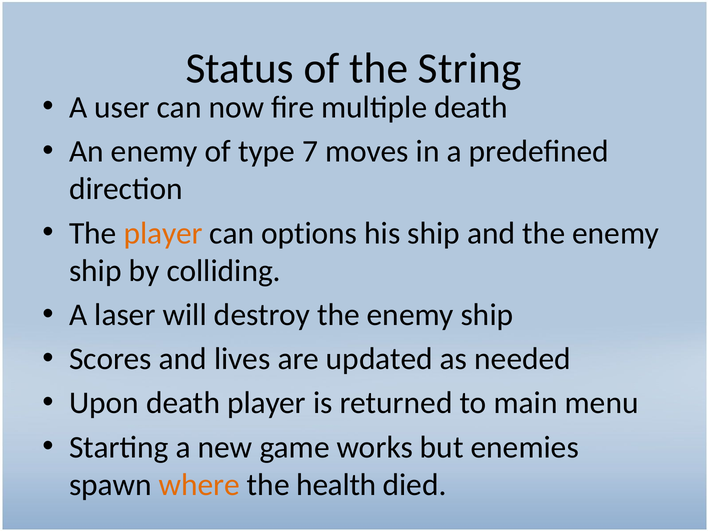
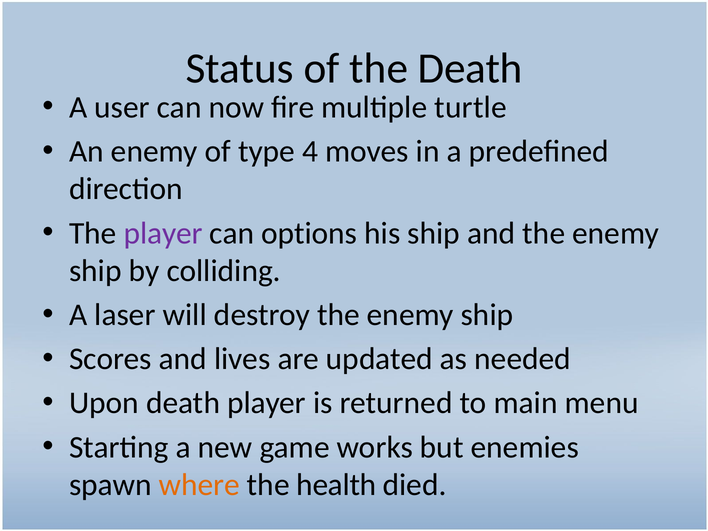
the String: String -> Death (470, 69)
multiple death: death -> turtle (471, 107)
7: 7 -> 4 (310, 151)
player colour: orange -> purple (163, 233)
